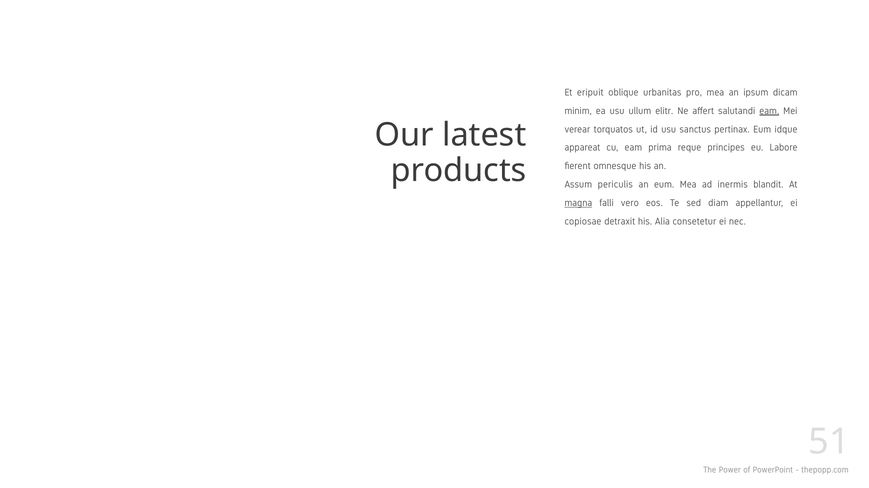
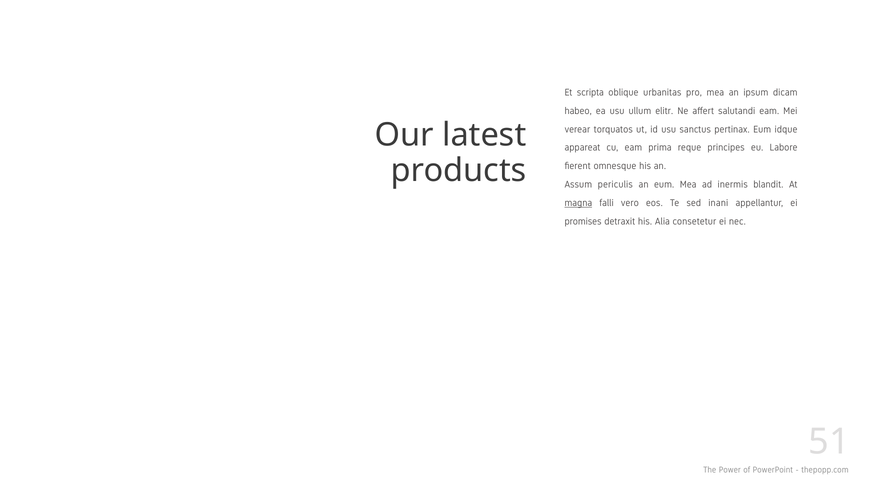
eripuit: eripuit -> scripta (590, 93)
minim: minim -> habeo (578, 111)
eam underline: present -> none (769, 111)
diam: diam -> inani (718, 203)
copiosae: copiosae -> promises (583, 222)
